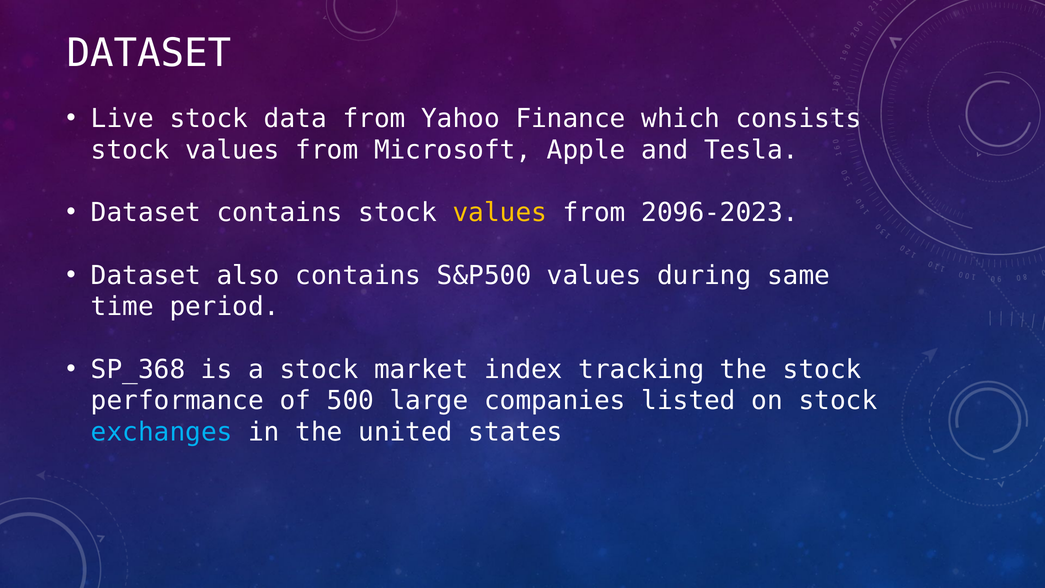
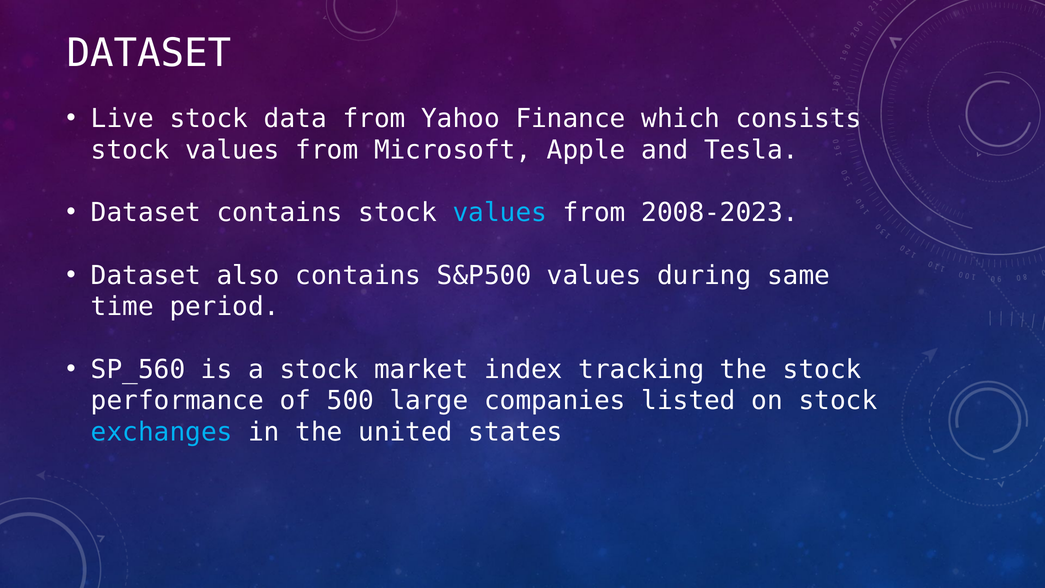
values colour: yellow -> light blue (500, 213)
2096-2023: 2096-2023 -> 2008-2023 (720, 213)
SP_368: SP_368 -> SP_560 (138, 369)
